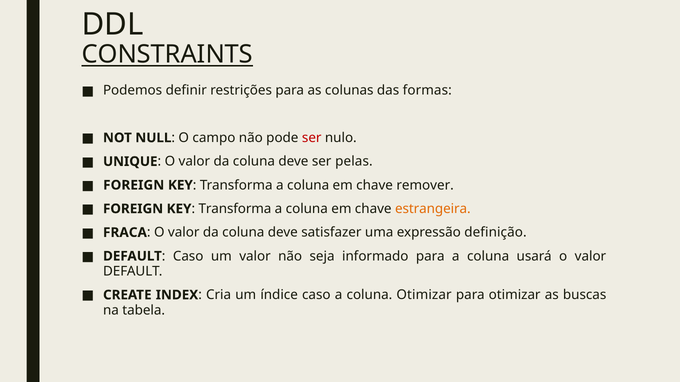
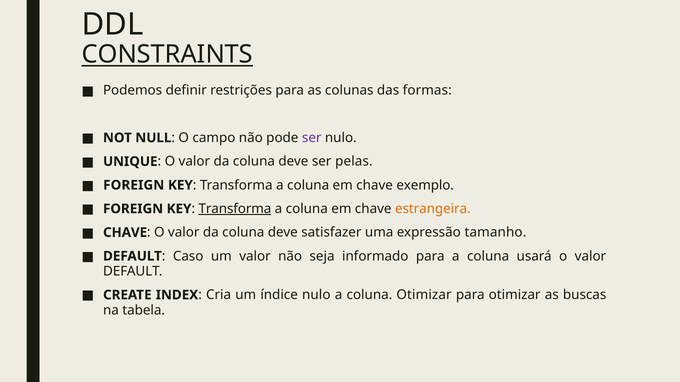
ser colour: red -> purple (312, 138)
remover: remover -> exemplo (425, 185)
Transforma underline: none -> present (235, 209)
FRACA: FRACA -> CHAVE (125, 233)
definição: definição -> tamanho (495, 233)
índice caso: caso -> nulo (316, 295)
